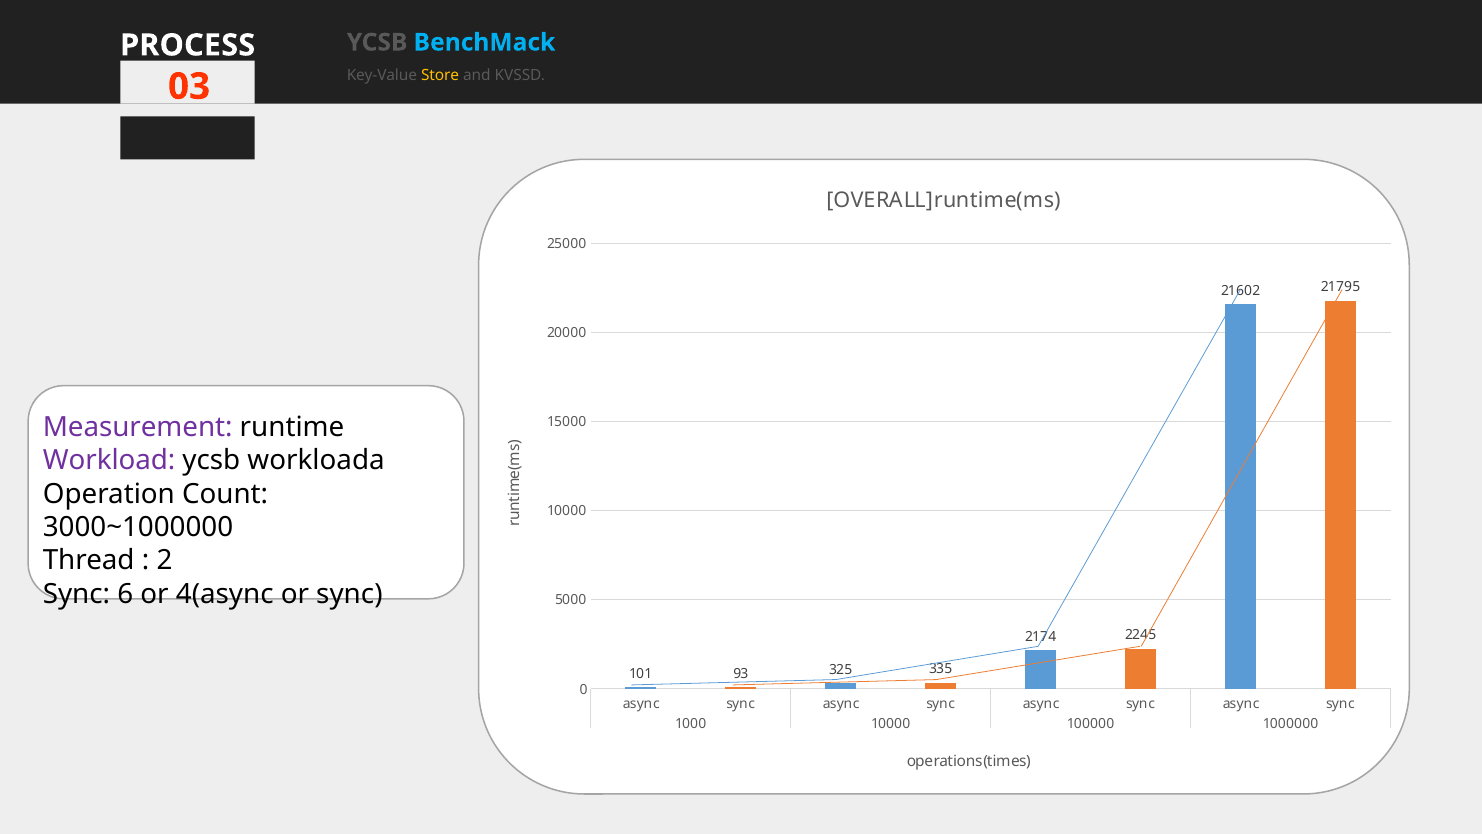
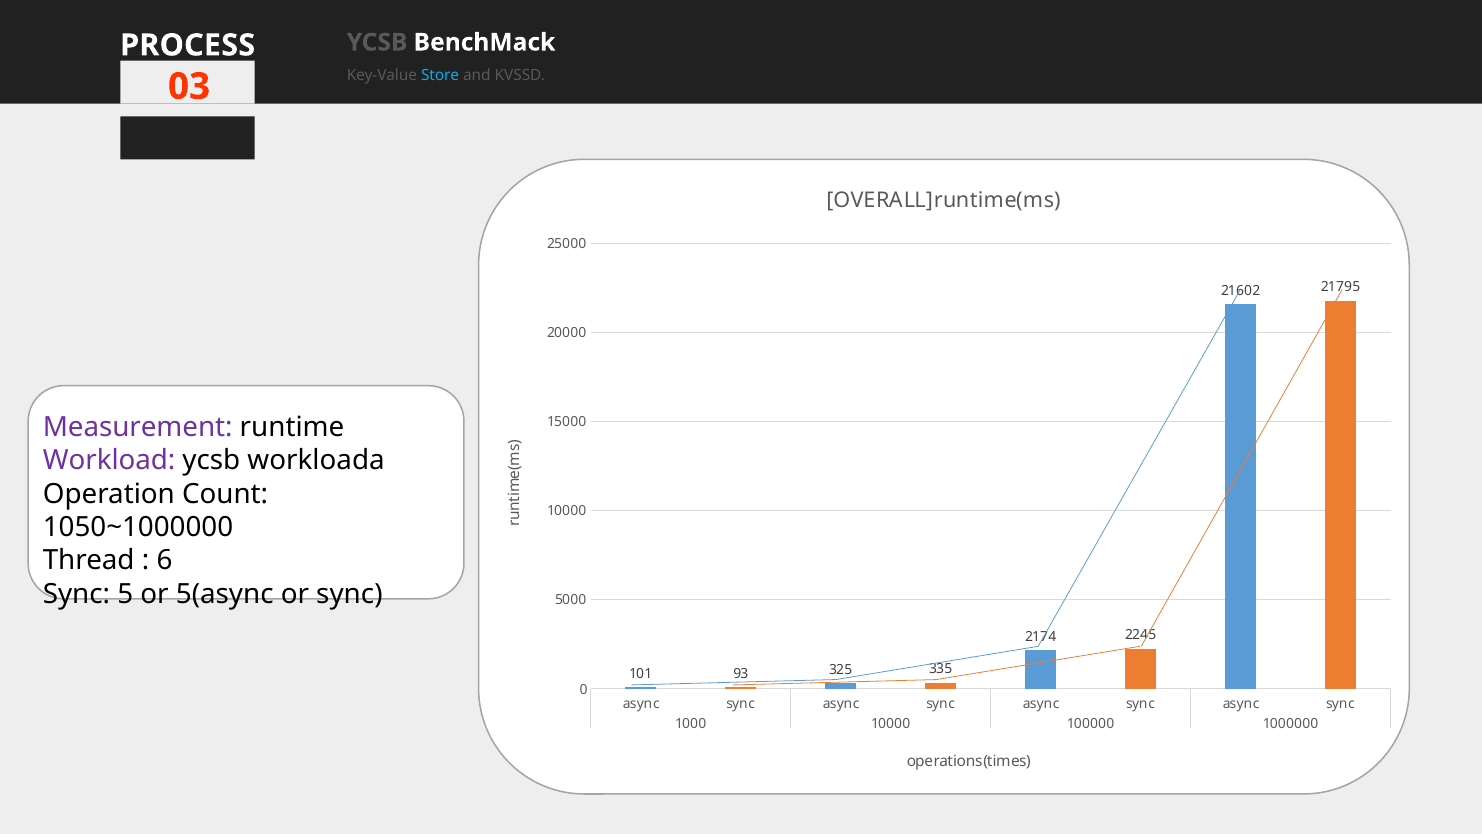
BenchMack colour: light blue -> white (484, 42)
Store colour: yellow -> light blue (440, 75)
3000~1000000: 3000~1000000 -> 1050~1000000 (138, 527)
2: 2 -> 6 (164, 560)
6: 6 -> 5 (125, 594)
4(async: 4(async -> 5(async (225, 594)
